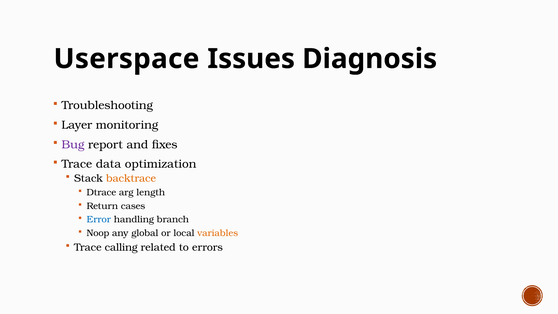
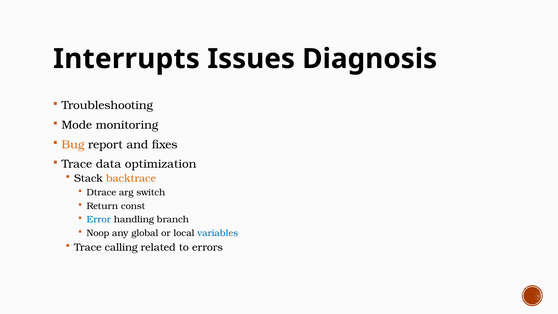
Userspace: Userspace -> Interrupts (126, 59)
Layer: Layer -> Mode (77, 125)
Bug colour: purple -> orange (73, 144)
length: length -> switch (151, 192)
cases: cases -> const (133, 206)
variables colour: orange -> blue (218, 233)
